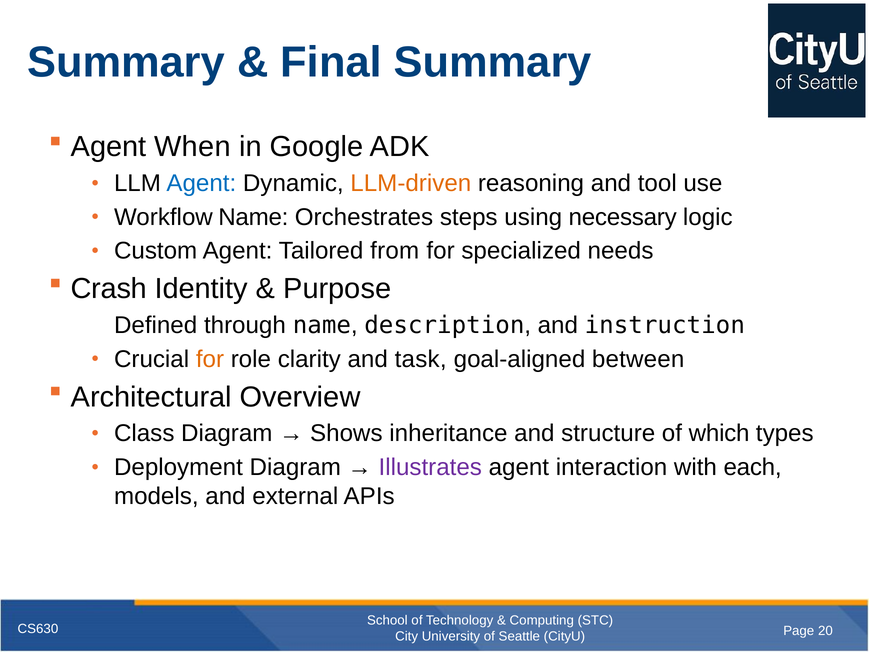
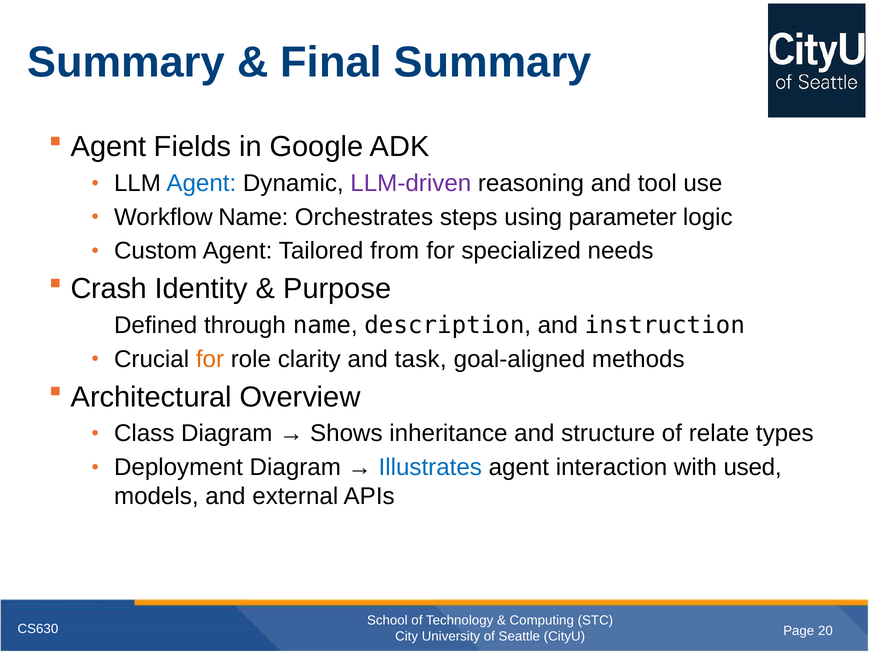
When: When -> Fields (193, 147)
LLM-driven colour: orange -> purple (411, 183)
necessary: necessary -> parameter (623, 217)
between: between -> methods (638, 359)
which: which -> relate (719, 433)
Illustrates colour: purple -> blue (430, 467)
each: each -> used (753, 467)
